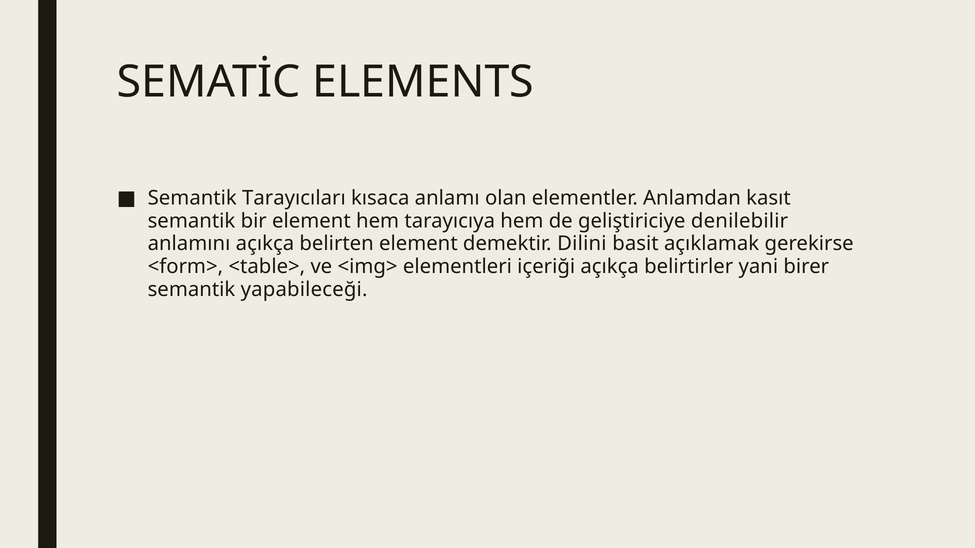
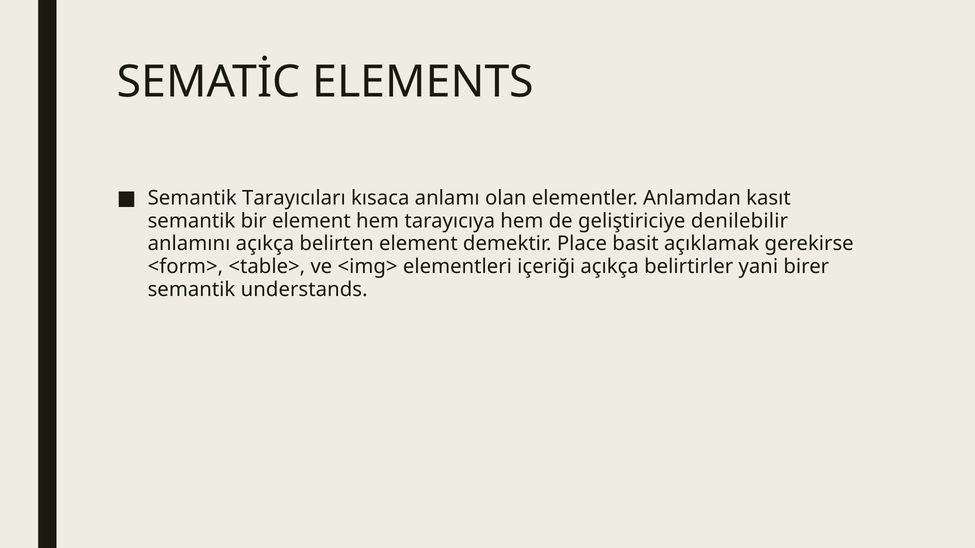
Dilini: Dilini -> Place (582, 244)
yapabileceği: yapabileceği -> understands (304, 290)
